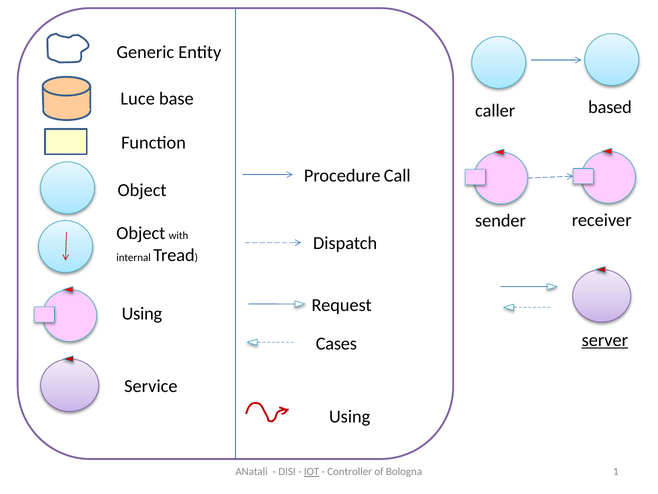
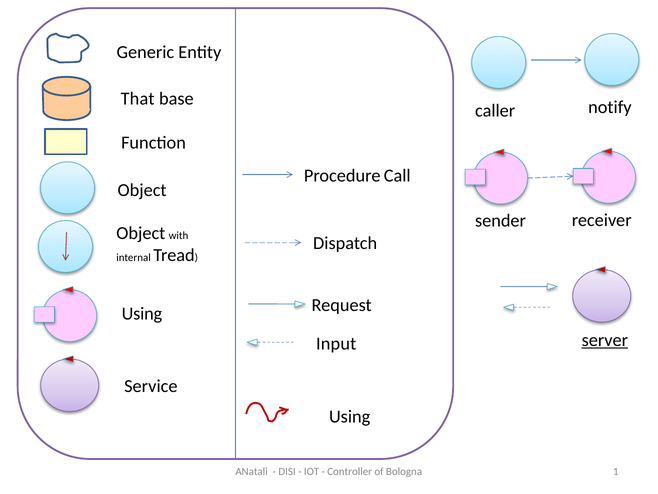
Luce: Luce -> That (138, 99)
based: based -> notify (610, 107)
Cases: Cases -> Input (336, 343)
IOT underline: present -> none (312, 471)
